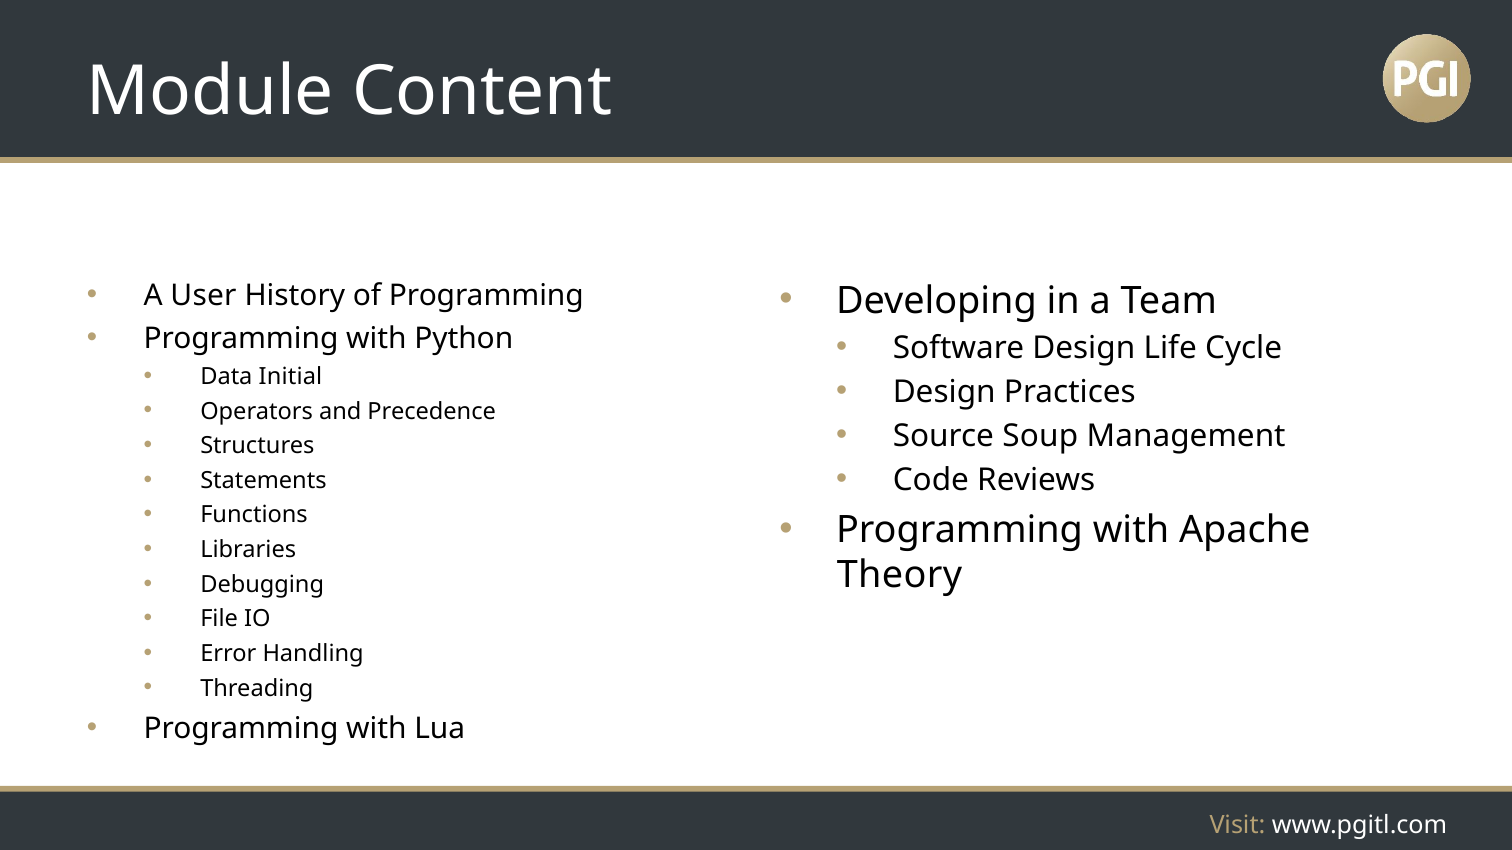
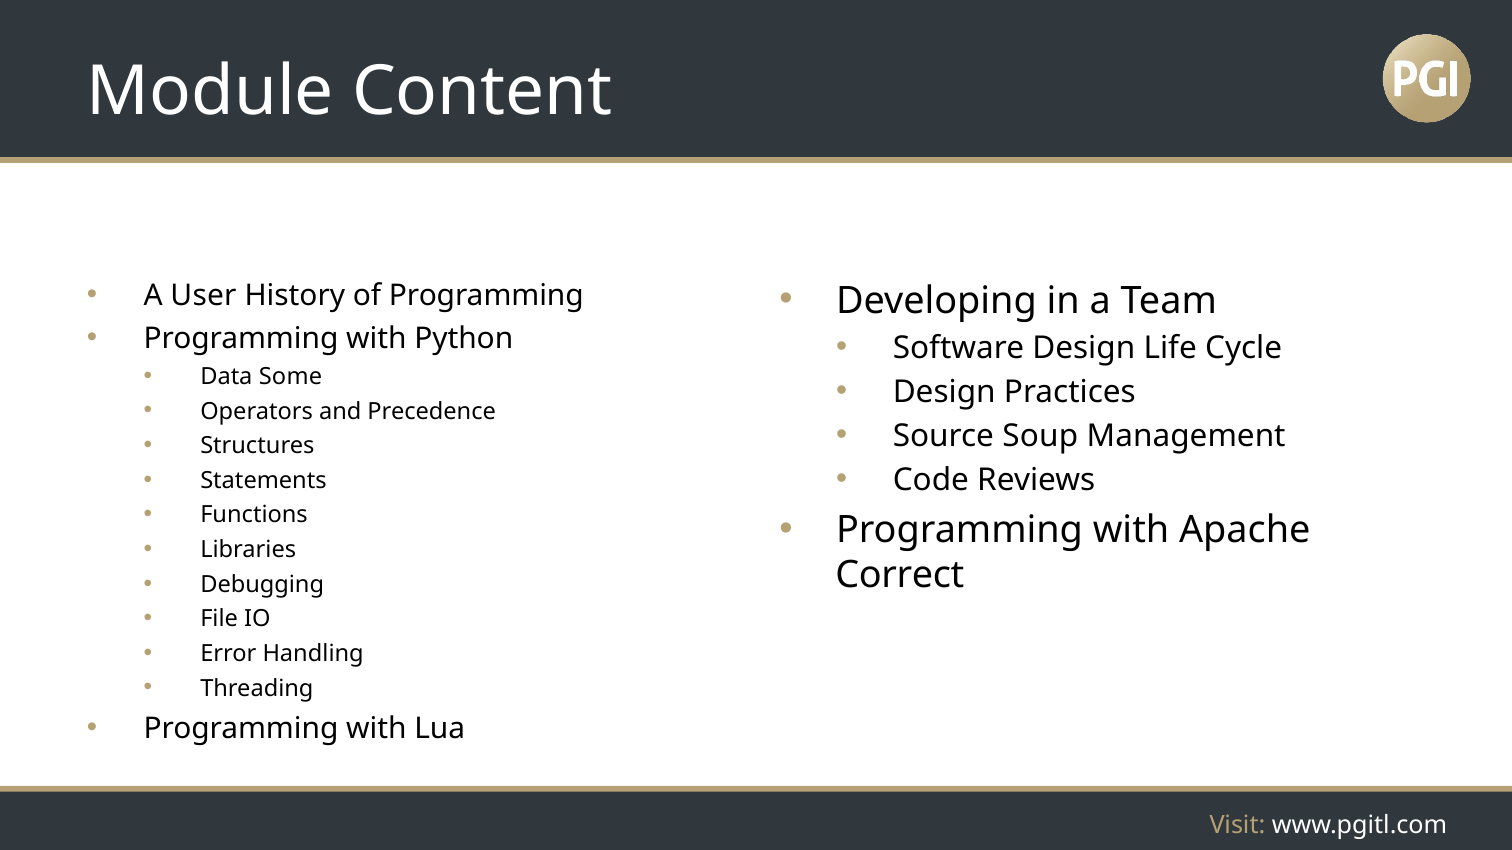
Initial: Initial -> Some (290, 377)
Theory: Theory -> Correct (900, 575)
